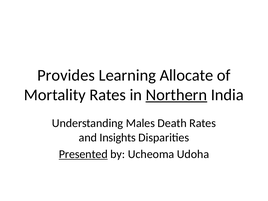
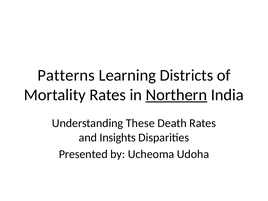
Provides: Provides -> Patterns (66, 75)
Allocate: Allocate -> Districts (186, 75)
Males: Males -> These (140, 123)
Presented underline: present -> none (83, 154)
